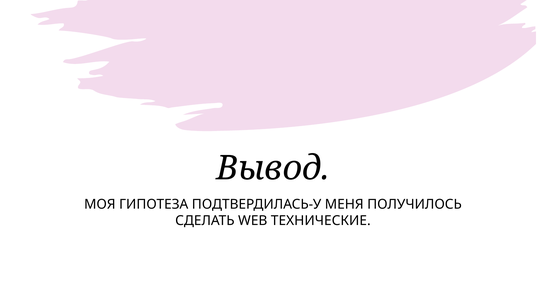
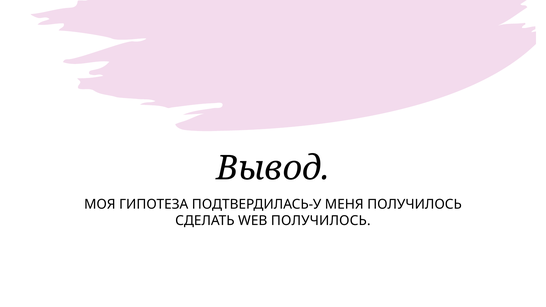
WEB ТЕХНИЧЕСКИЕ: ТЕХНИЧЕСКИЕ -> ПОЛУЧИЛОСЬ (321, 221)
